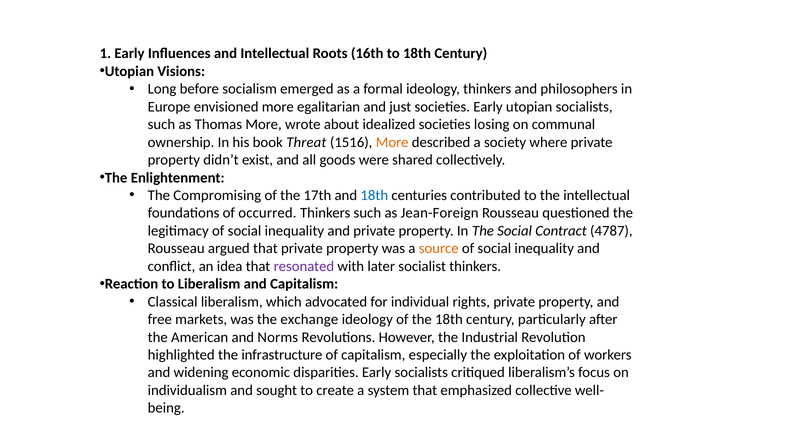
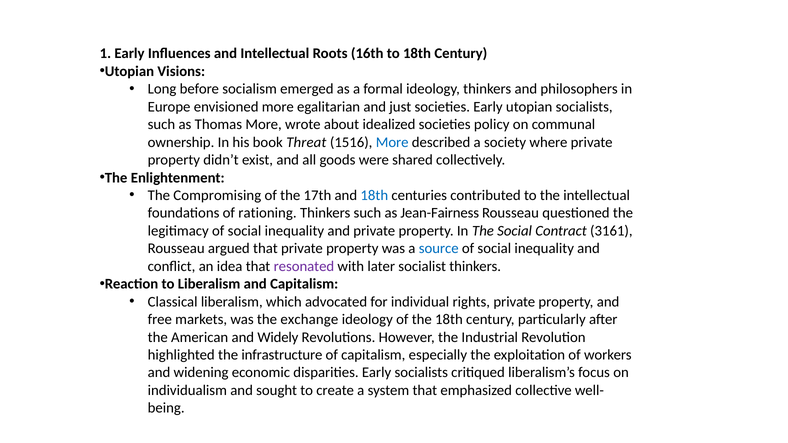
losing: losing -> policy (492, 125)
More colour: orange -> blue (392, 142)
occurred: occurred -> rationing (267, 213)
Jean-Foreign: Jean-Foreign -> Jean-Fairness (440, 213)
4787: 4787 -> 3161 (611, 231)
source colour: orange -> blue (439, 249)
Norms: Norms -> Widely (278, 337)
